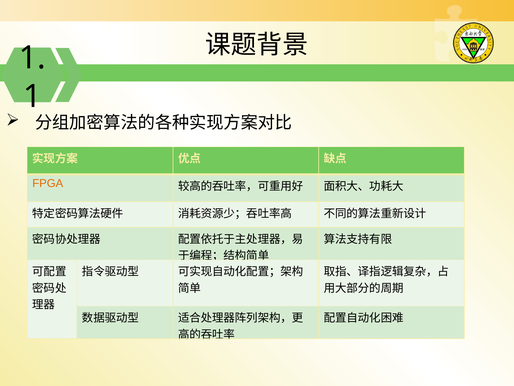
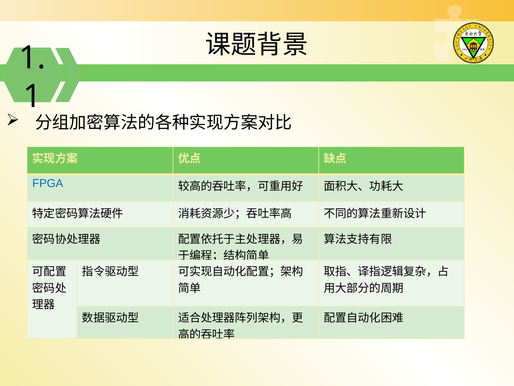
FPGA colour: orange -> blue (48, 183)
